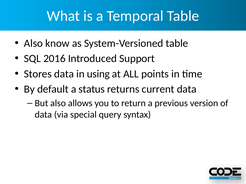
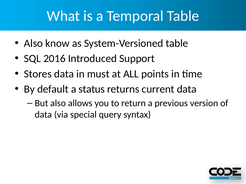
using: using -> must (98, 74)
